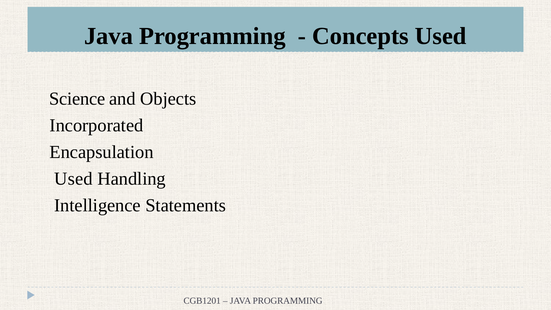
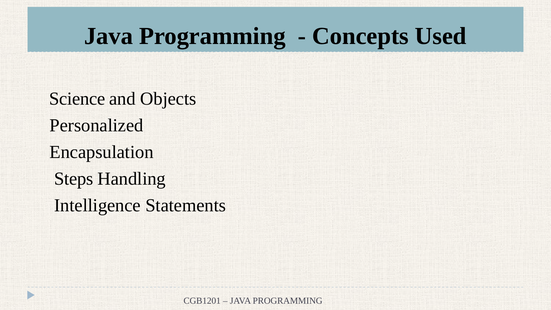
Incorporated: Incorporated -> Personalized (96, 125)
Used: Used -> Steps (74, 179)
